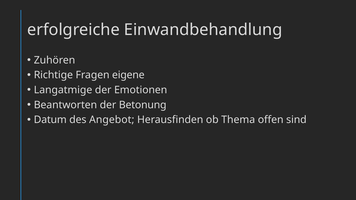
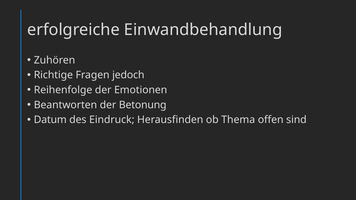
eigene: eigene -> jedoch (128, 75)
Langatmige: Langatmige -> Reihenfolge (63, 90)
Angebot: Angebot -> Eindruck (112, 120)
